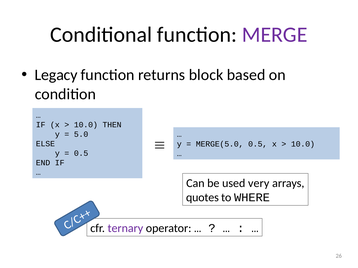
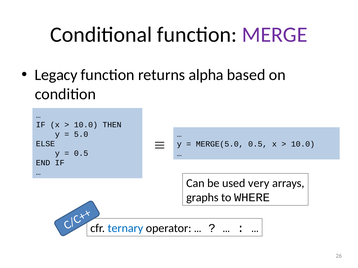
block: block -> alpha (206, 75)
quotes: quotes -> graphs (202, 198)
ternary colour: purple -> blue (125, 229)
